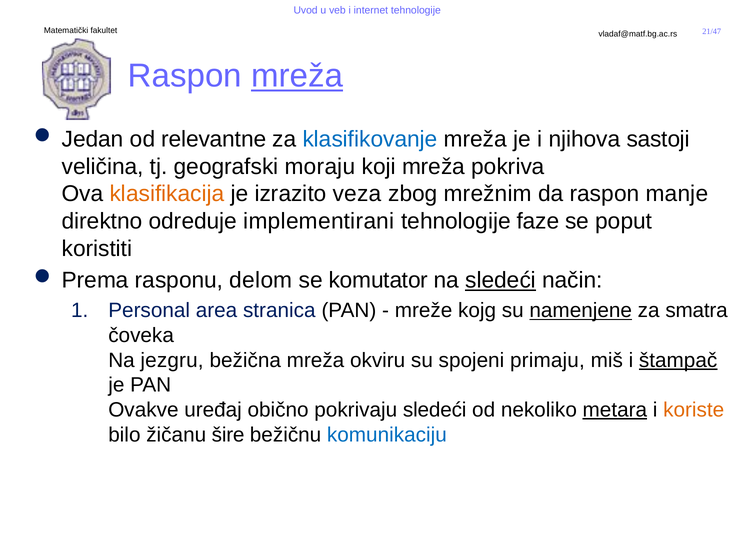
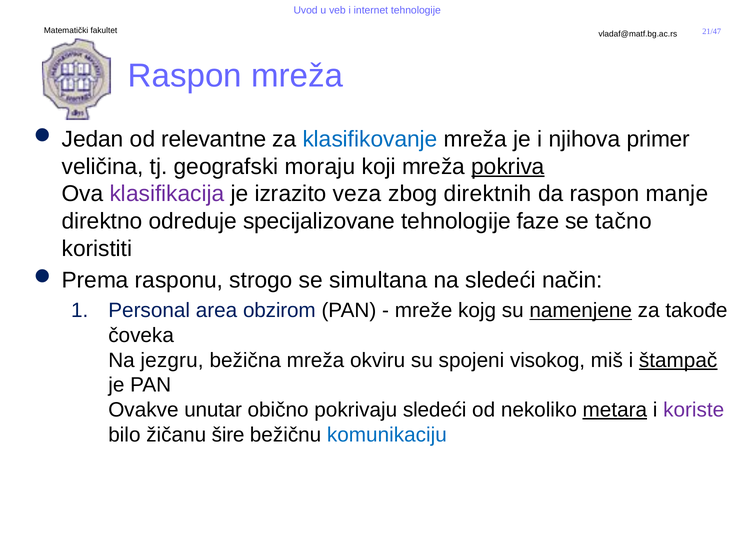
mreža underline: present -> none (297, 76)
sastoji: sastoji -> primer (658, 139)
pokriva underline: none -> present (508, 167)
klasifikacija colour: orange -> purple (167, 194)
mrežnim: mrežnim -> direktnih (488, 194)
implementirani: implementirani -> specijalizovane (319, 221)
poput: poput -> tačno (624, 221)
delom: delom -> strogo (261, 280)
komutator: komutator -> simultana (378, 280)
sledeći underline: present -> none (501, 280)
stranica: stranica -> obzirom (279, 310)
smatra: smatra -> takođe (696, 310)
primaju: primaju -> visokog (548, 360)
uređaj: uređaj -> unutar (213, 410)
koriste colour: orange -> purple (694, 410)
